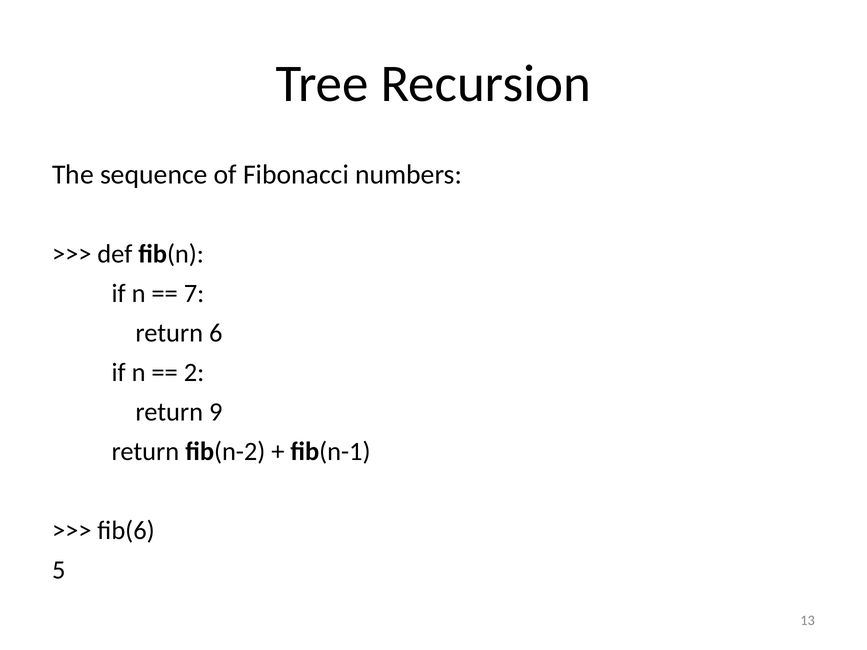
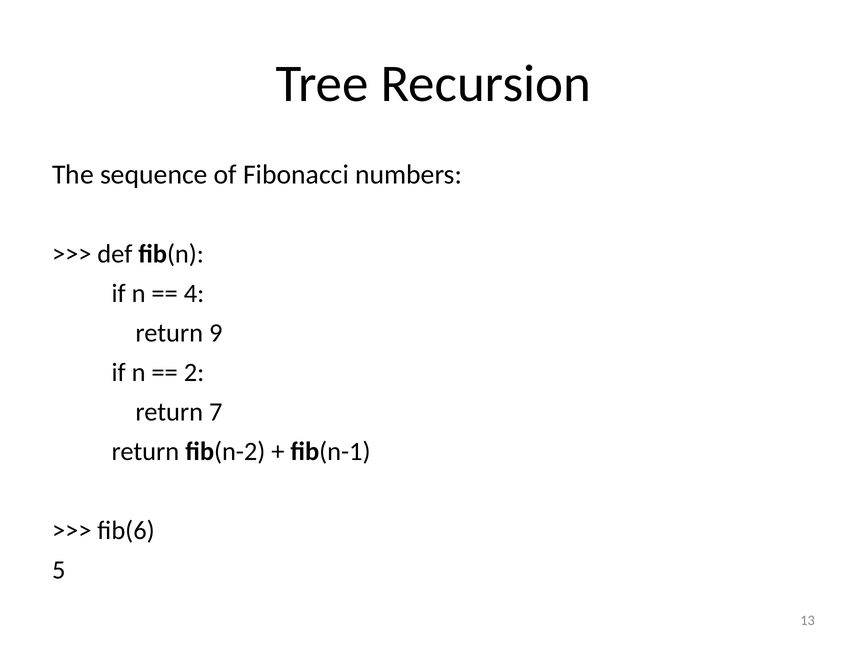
7: 7 -> 4 (194, 294)
6: 6 -> 9 (216, 333)
9: 9 -> 7 (216, 412)
